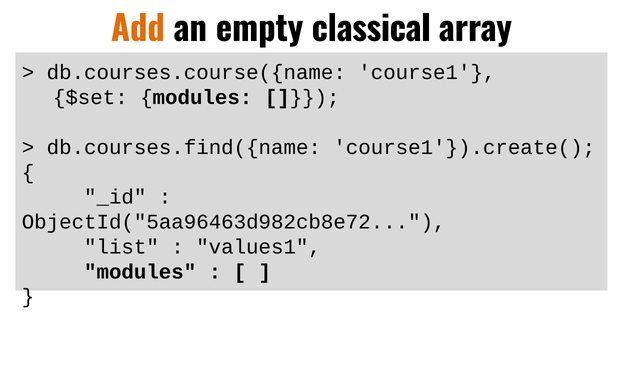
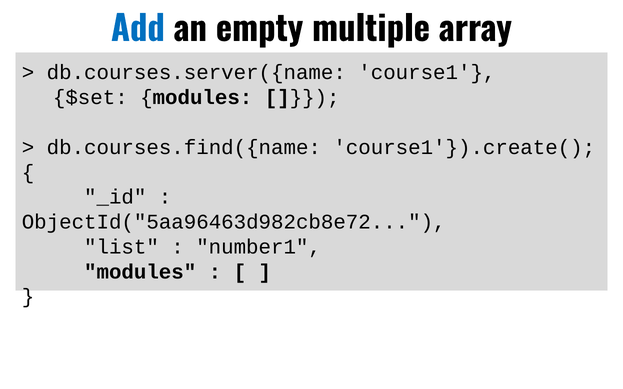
Add colour: orange -> blue (138, 30)
classical: classical -> multiple (371, 30)
db.courses.course({name: db.courses.course({name -> db.courses.server({name (196, 73)
values1: values1 -> number1 (259, 247)
